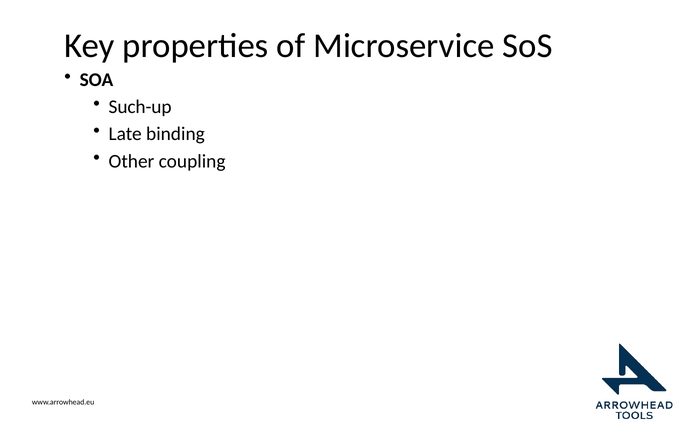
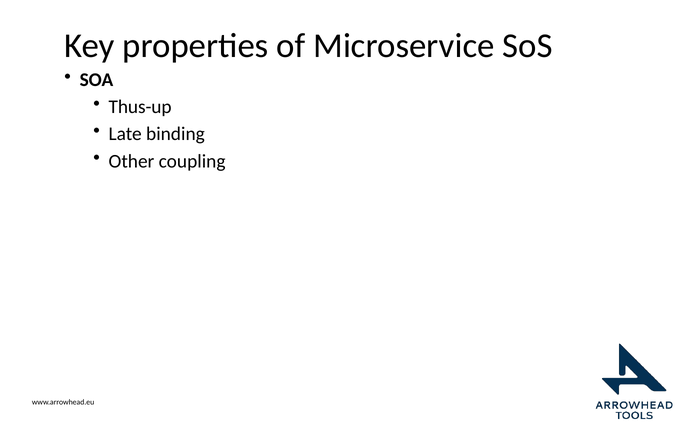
Such-up: Such-up -> Thus-up (140, 107)
